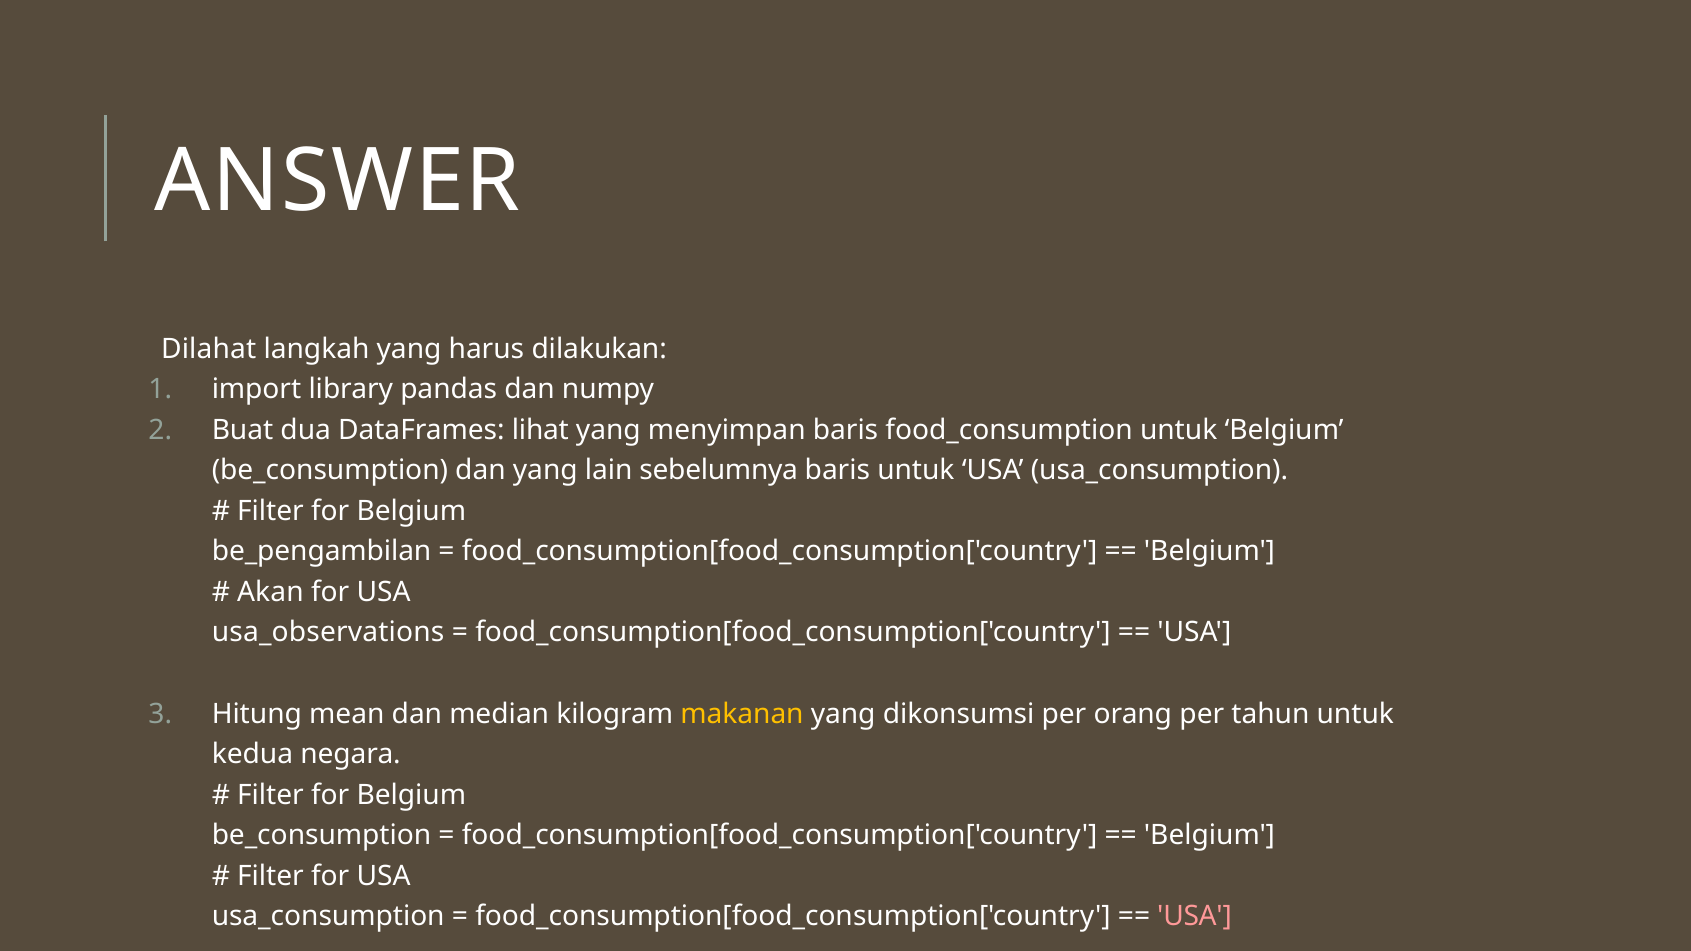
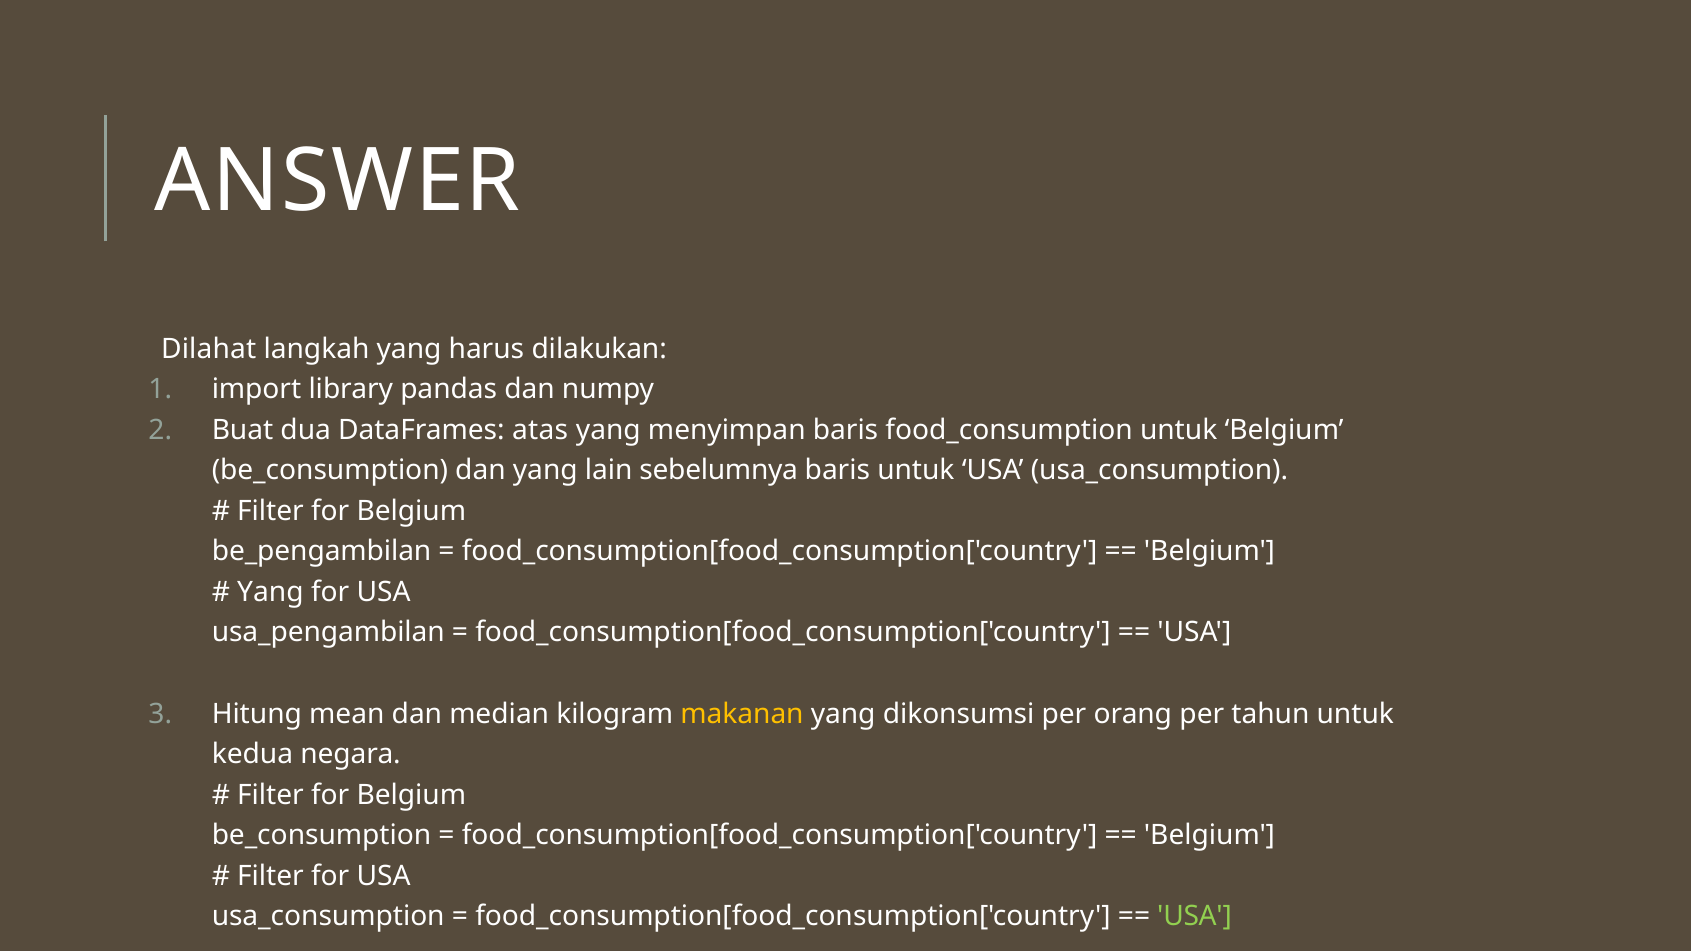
lihat: lihat -> atas (540, 430)
Akan: Akan -> Yang (270, 592)
usa_observations: usa_observations -> usa_pengambilan (328, 633)
USA colour: pink -> light green (1194, 917)
